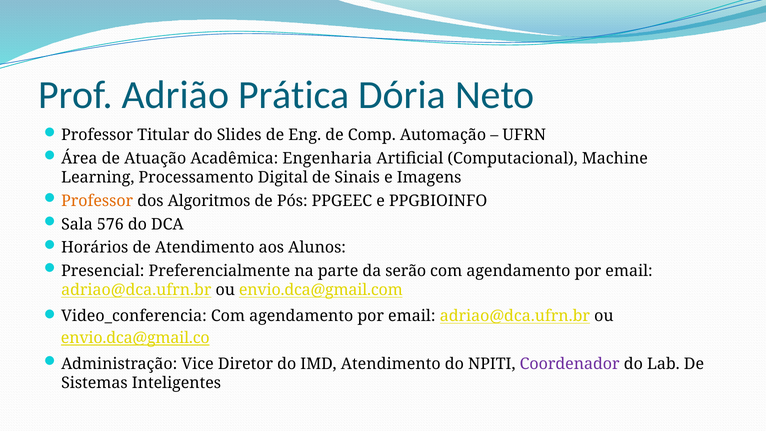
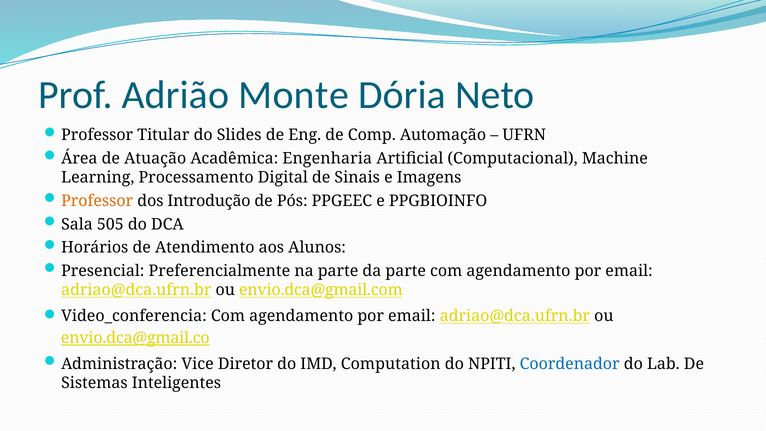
Prática: Prática -> Monte (293, 95)
Algoritmos: Algoritmos -> Introdução (209, 201)
576: 576 -> 505 (110, 224)
da serão: serão -> parte (406, 271)
IMD Atendimento: Atendimento -> Computation (391, 364)
Coordenador colour: purple -> blue (570, 364)
